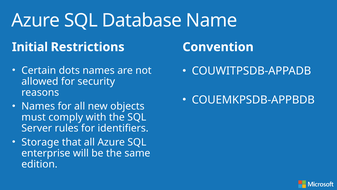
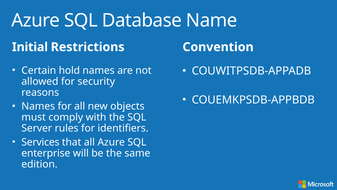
dots: dots -> hold (69, 70)
Storage: Storage -> Services (40, 142)
